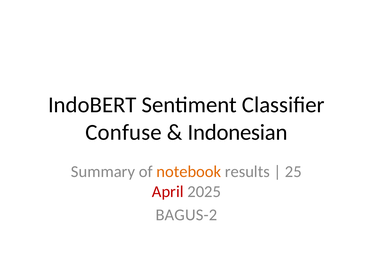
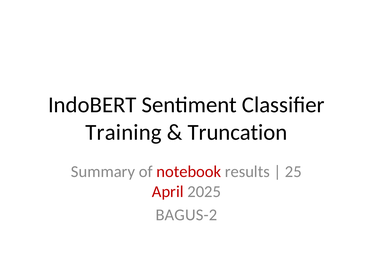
Confuse: Confuse -> Training (124, 132)
Indonesian: Indonesian -> Truncation (237, 132)
notebook colour: orange -> red (189, 171)
